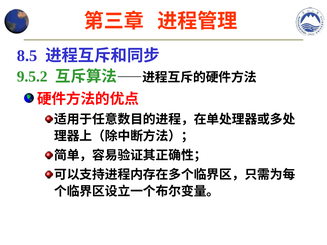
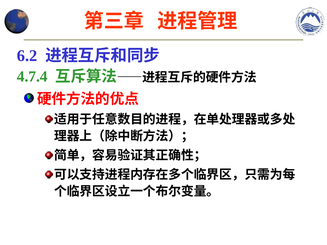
8.5: 8.5 -> 6.2 (27, 56)
9.5.2: 9.5.2 -> 4.7.4 (32, 77)
